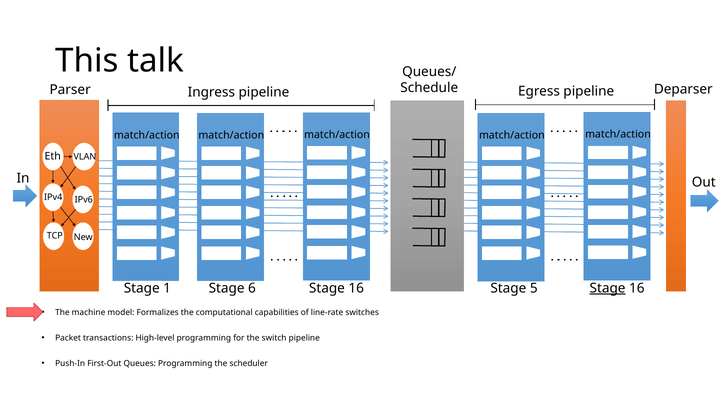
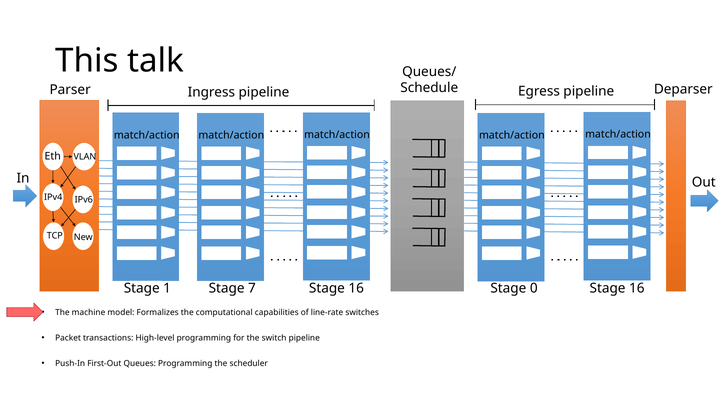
6: 6 -> 7 (252, 288)
5: 5 -> 0 (534, 288)
Stage underline: present -> none (608, 288)
